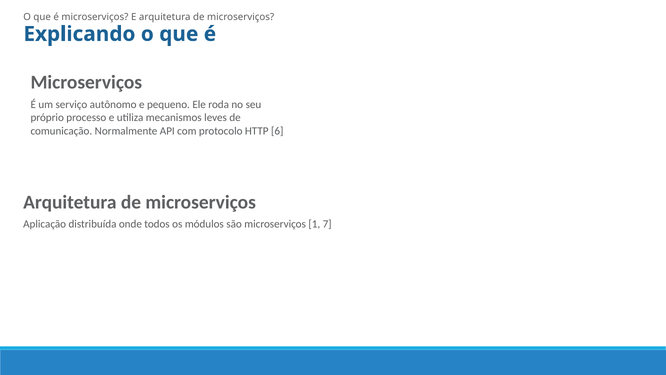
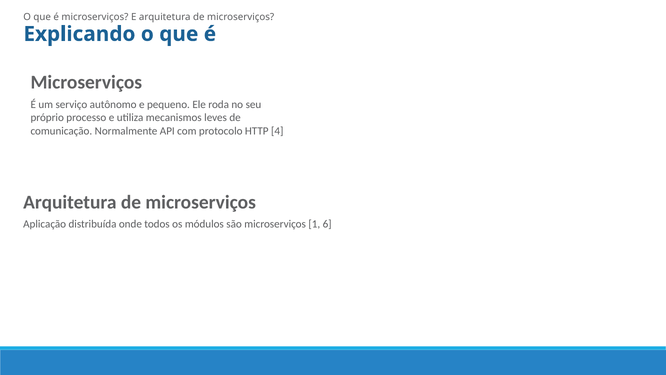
6: 6 -> 4 (277, 131)
7: 7 -> 6 (327, 224)
